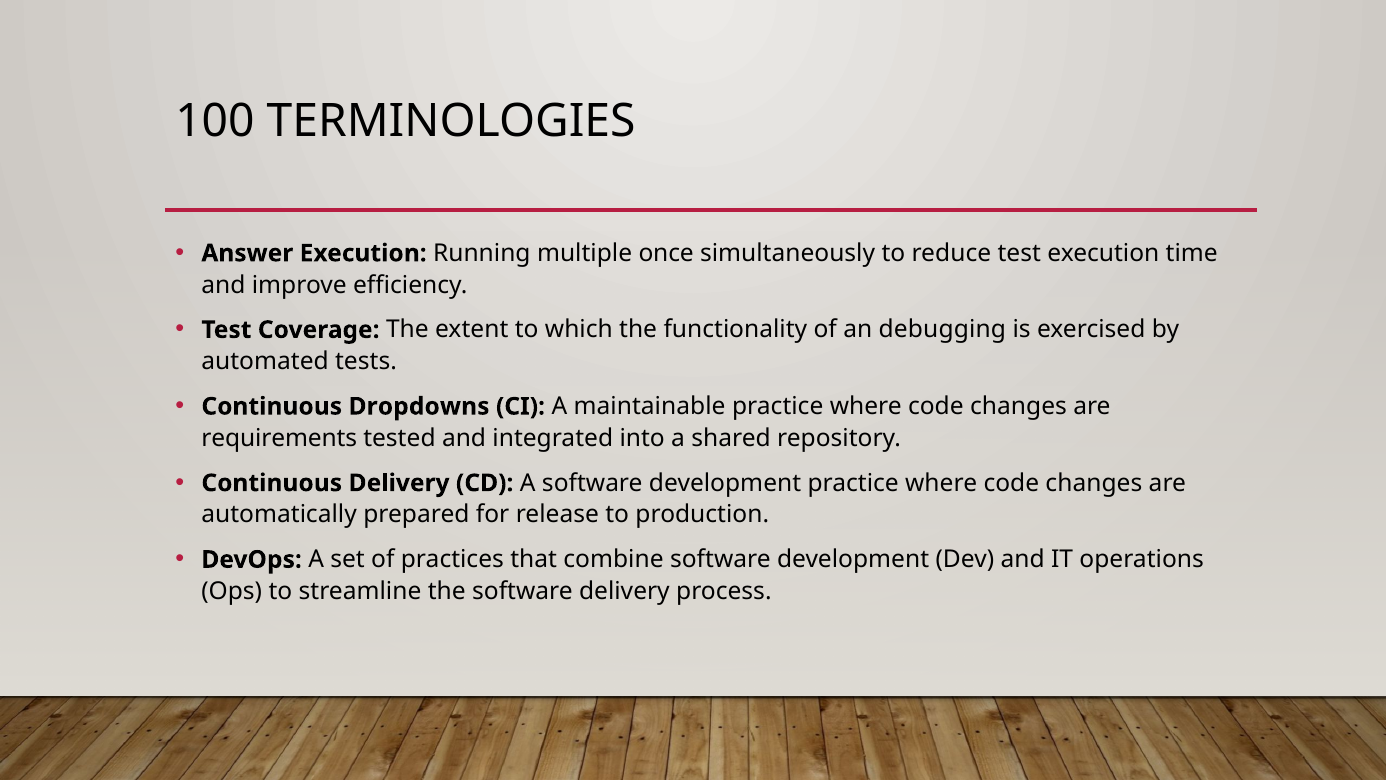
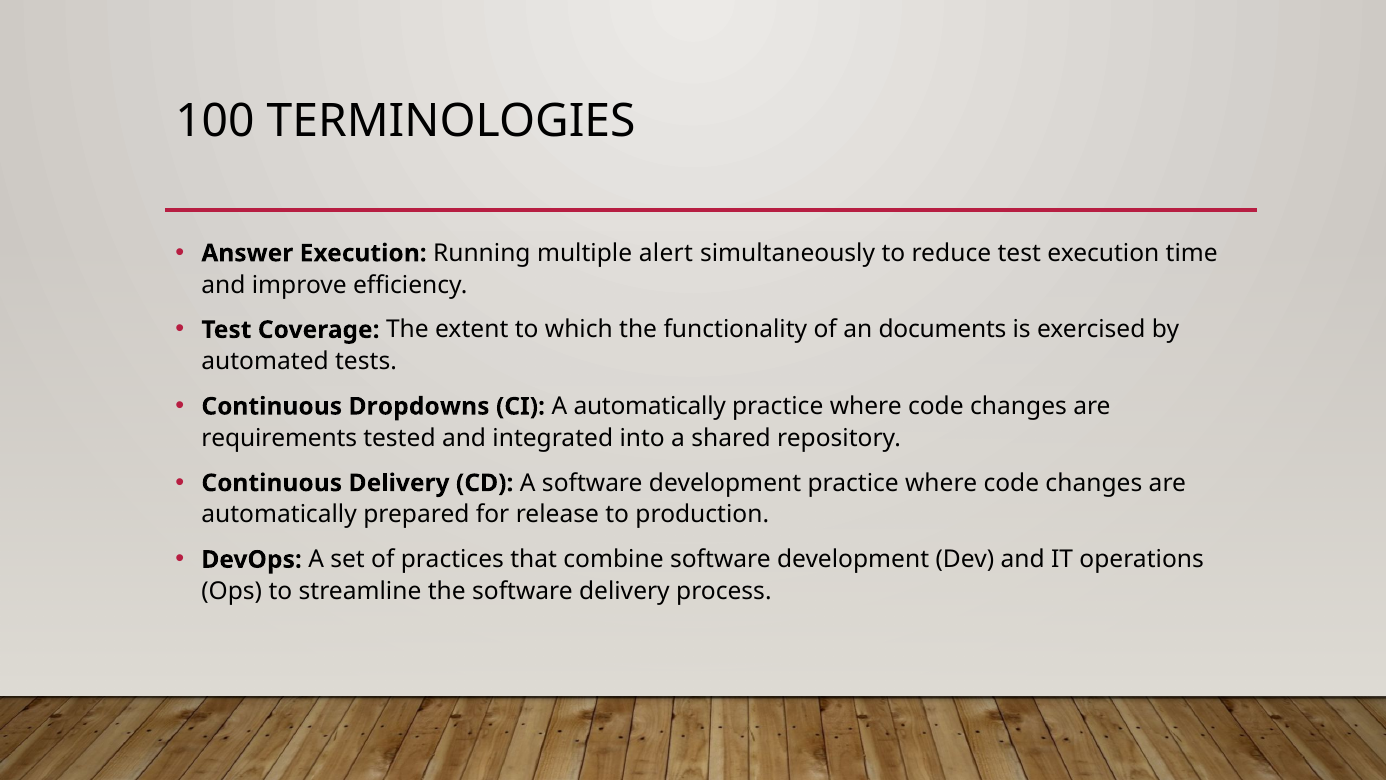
once: once -> alert (666, 253)
debugging: debugging -> documents (943, 330)
A maintainable: maintainable -> automatically (650, 406)
